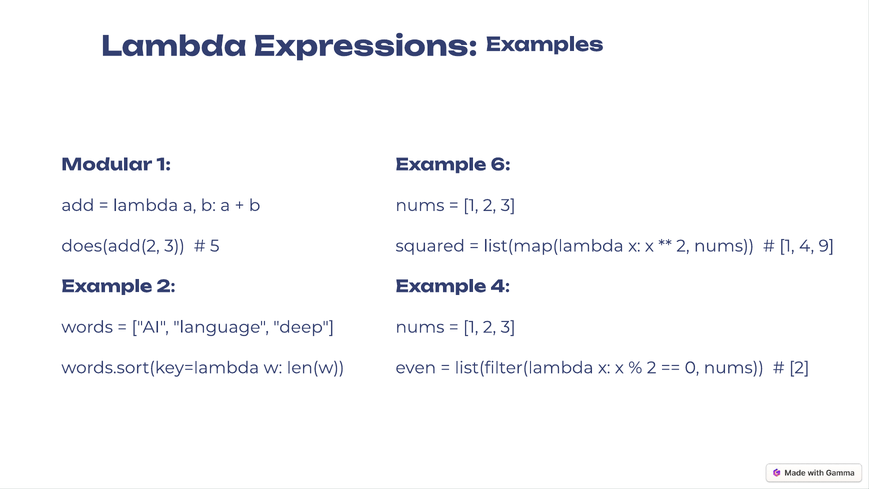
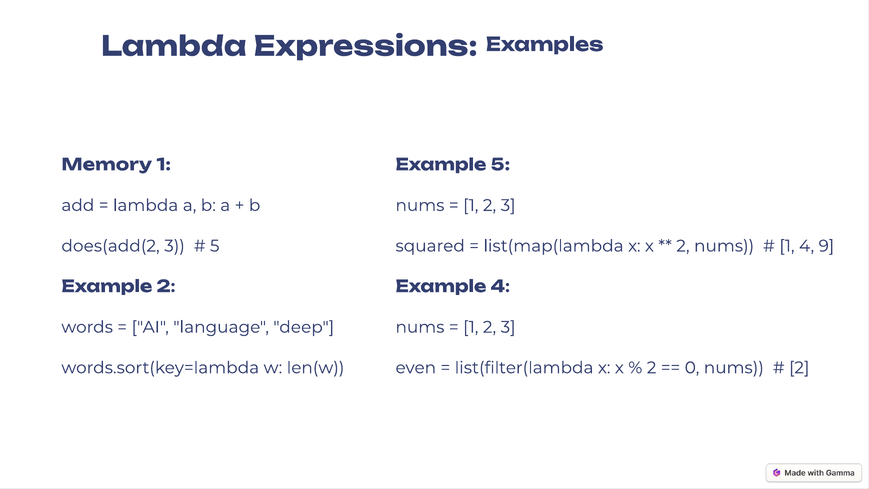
Modular: Modular -> Memory (107, 165)
Example 6: 6 -> 5 (500, 165)
